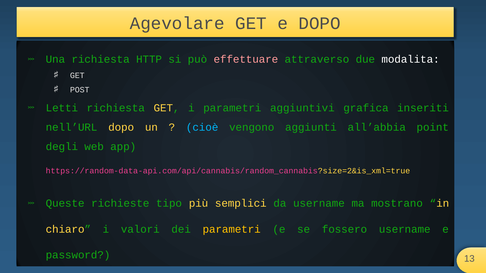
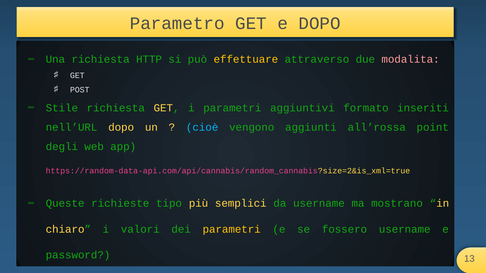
Agevolare: Agevolare -> Parametro (177, 23)
effettuare colour: pink -> yellow (246, 59)
modalita colour: white -> pink (411, 59)
Letti: Letti -> Stile (62, 108)
grafica: grafica -> formato (366, 108)
all’abbia: all’abbia -> all’rossa (377, 127)
